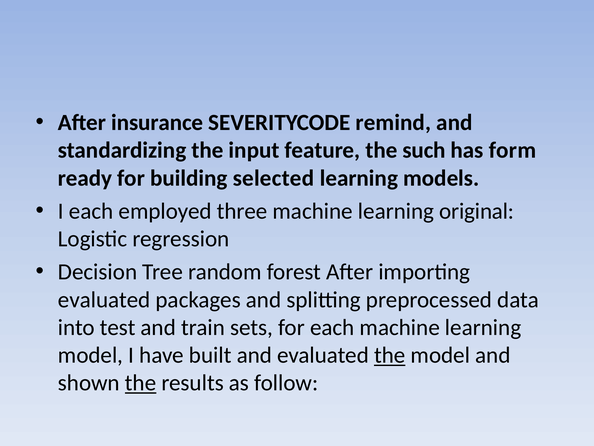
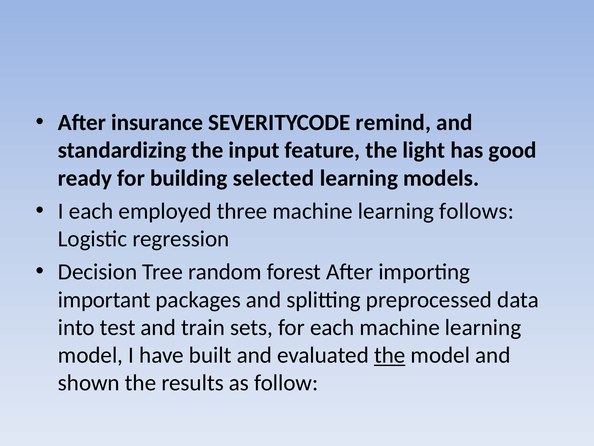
such: such -> light (424, 150)
form: form -> good (513, 150)
original: original -> follows (477, 211)
evaluated: evaluated -> important (104, 299)
the underline: present -> none (141, 383)
